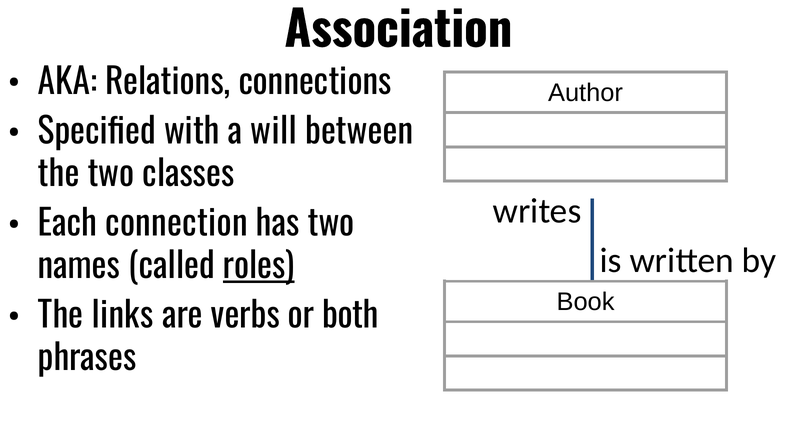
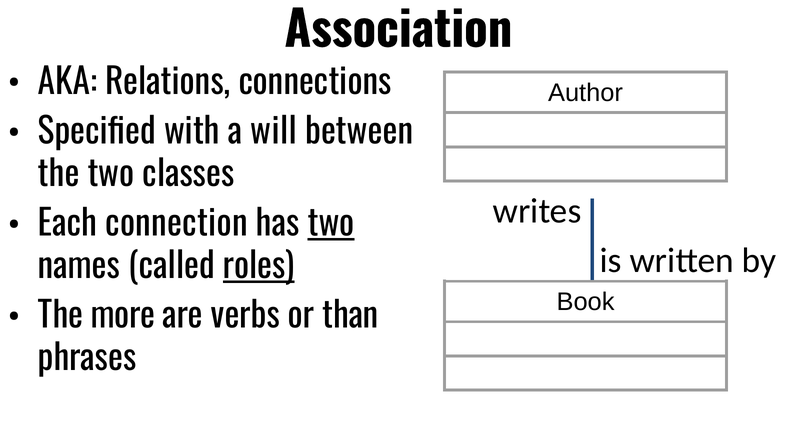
two underline: none -> present (331, 224)
links: links -> more (123, 316)
both: both -> than (350, 316)
